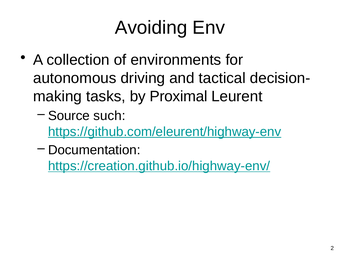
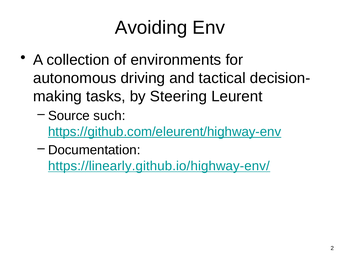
Proximal: Proximal -> Steering (178, 96)
https://creation.github.io/highway-env/: https://creation.github.io/highway-env/ -> https://linearly.github.io/highway-env/ (159, 166)
